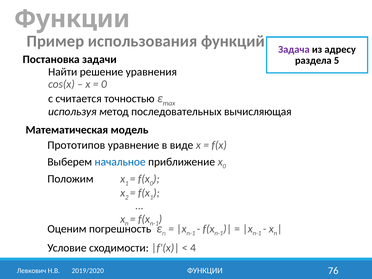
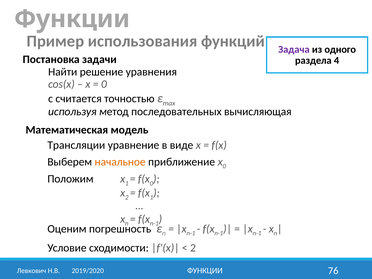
адресу: адресу -> одного (340, 49)
5: 5 -> 4 (337, 61)
Прототипов: Прототипов -> Трансляции (76, 145)
начальное colour: blue -> orange (120, 162)
4: 4 -> 2 (193, 248)
